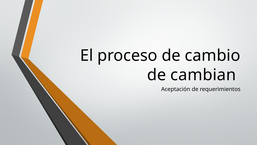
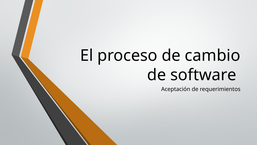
cambian: cambian -> software (203, 75)
